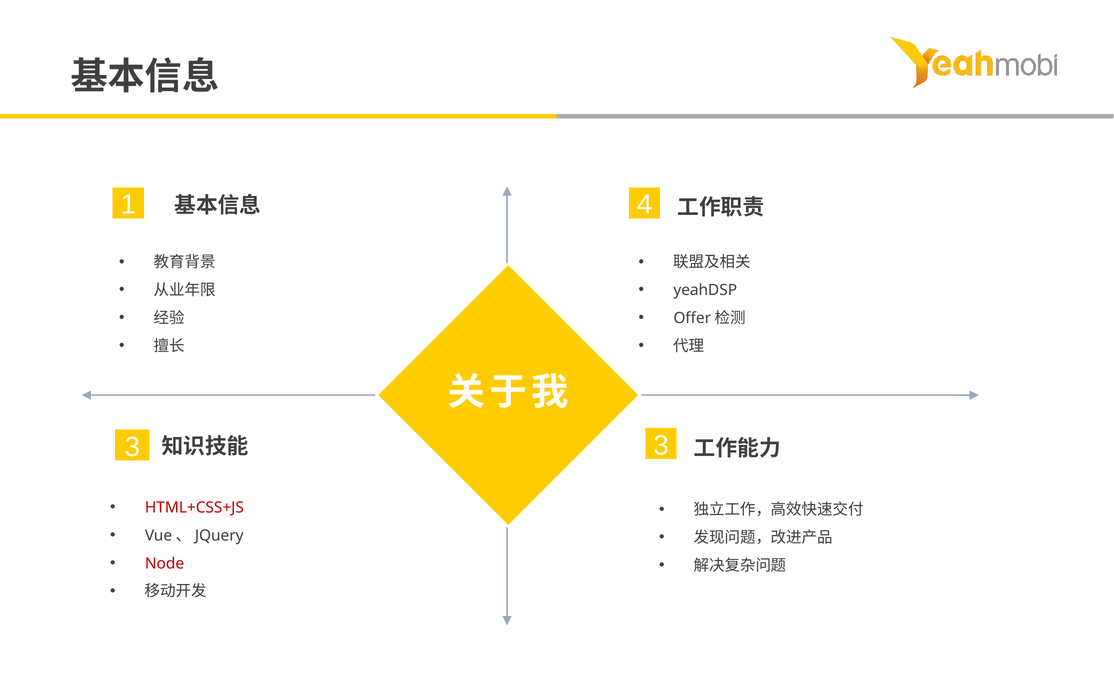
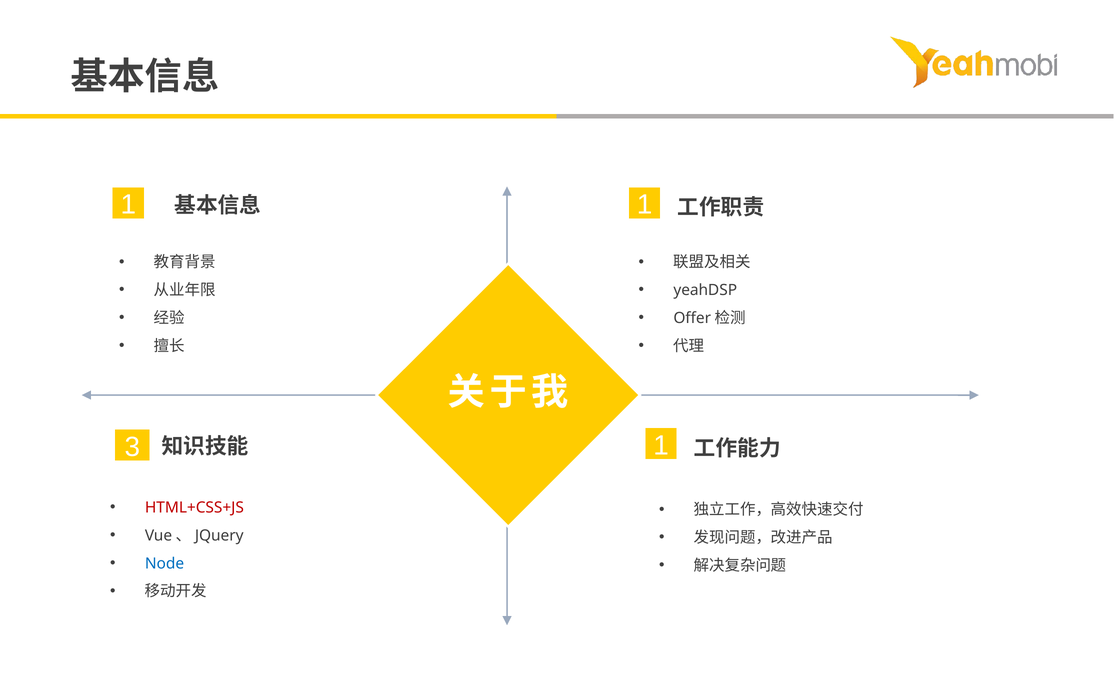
1 4: 4 -> 1 (645, 205)
3 3: 3 -> 1 (661, 446)
Node colour: red -> blue (165, 564)
